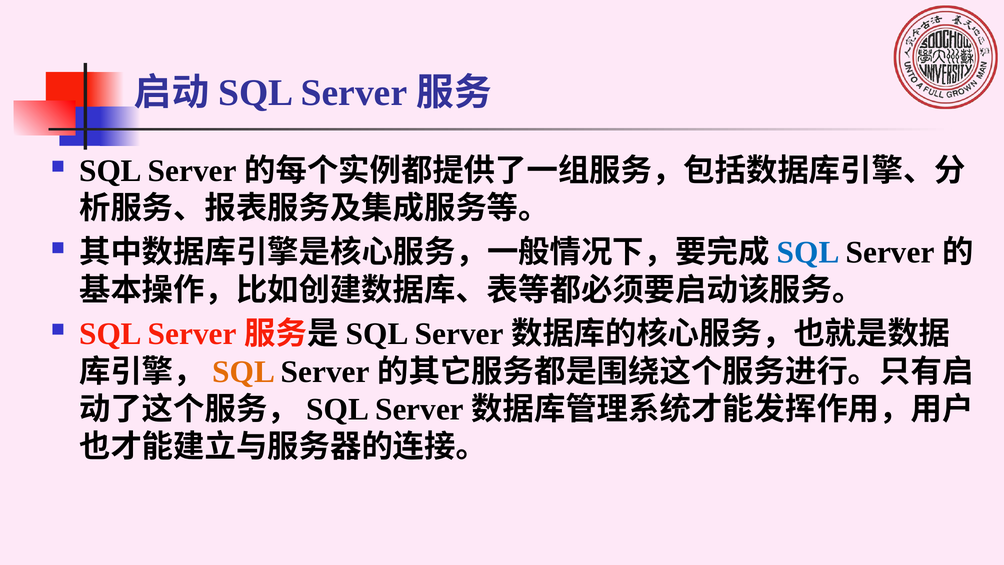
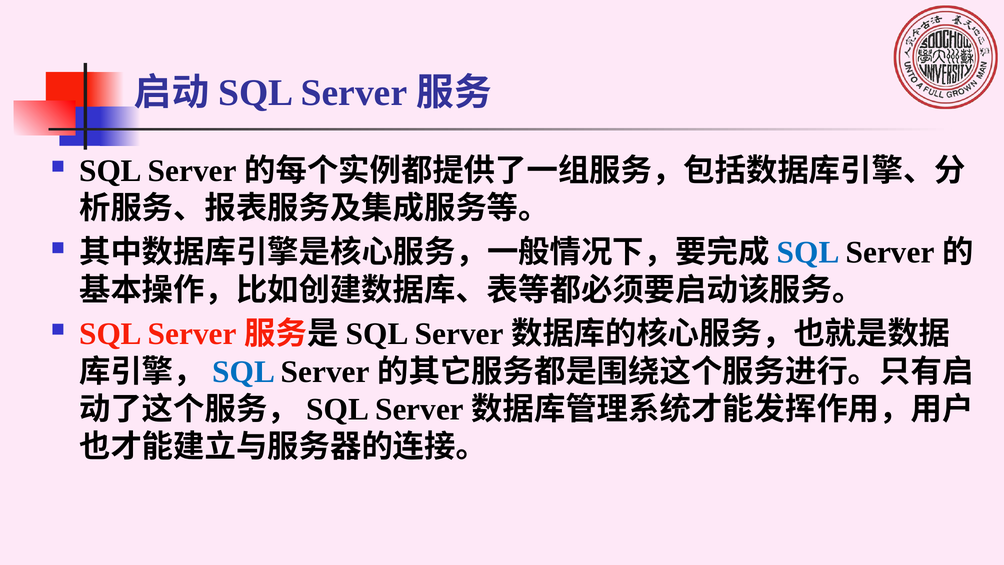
SQL colour: orange -> blue (244, 372)
